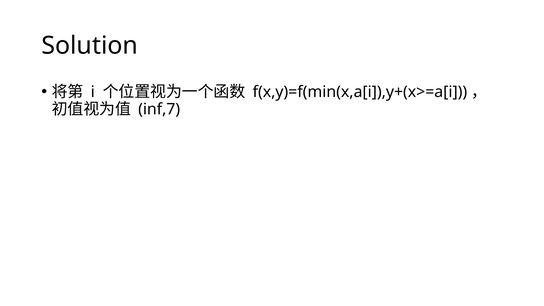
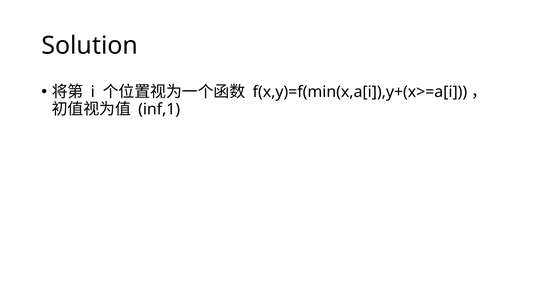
inf,7: inf,7 -> inf,1 (159, 109)
